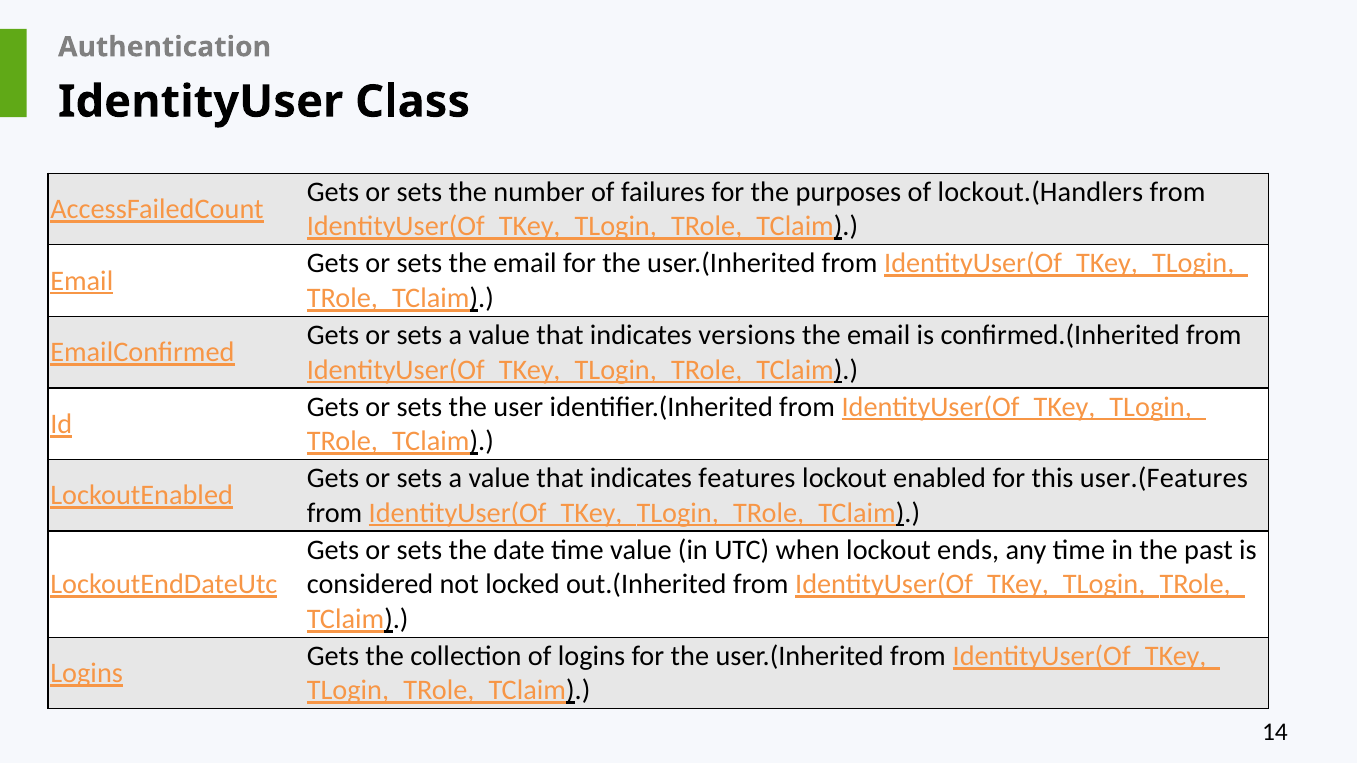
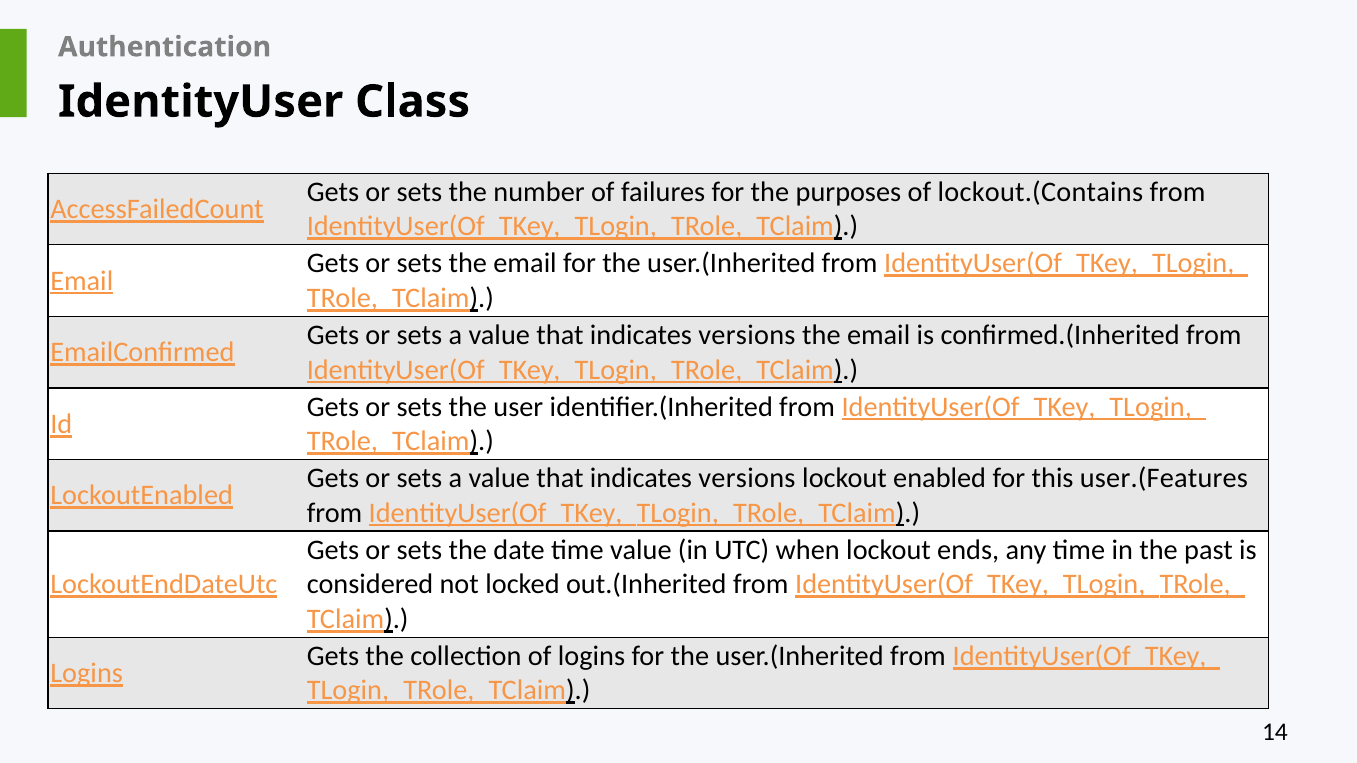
lockout.(Handlers: lockout.(Handlers -> lockout.(Contains (1040, 192)
features: features -> versions (747, 478)
